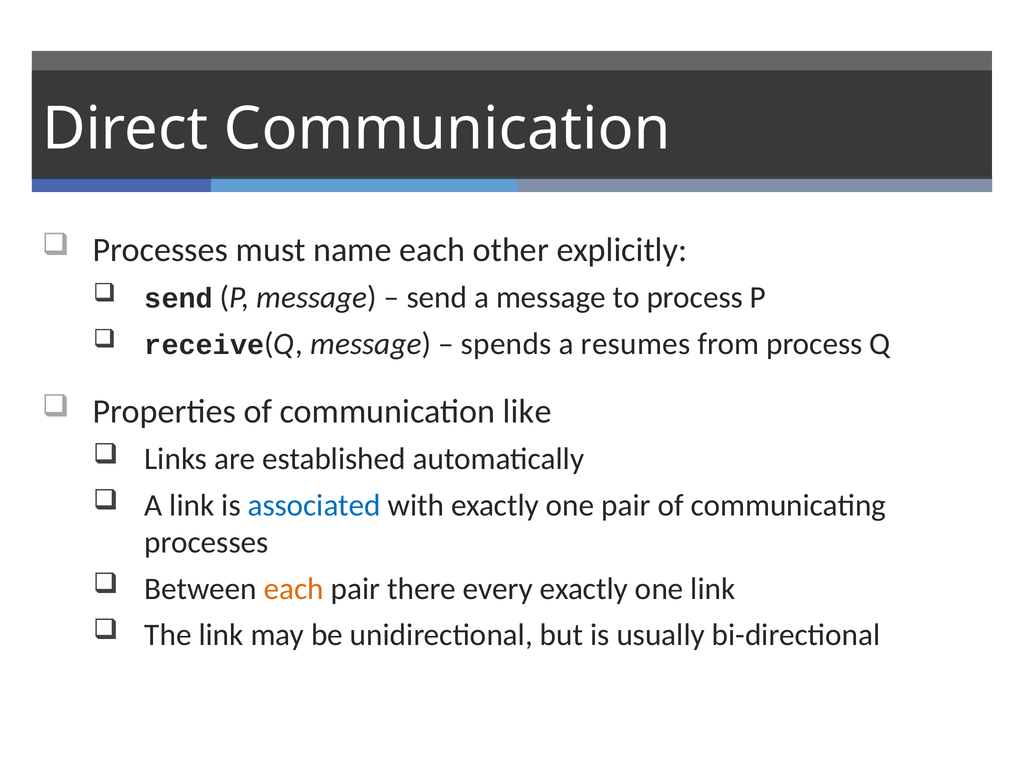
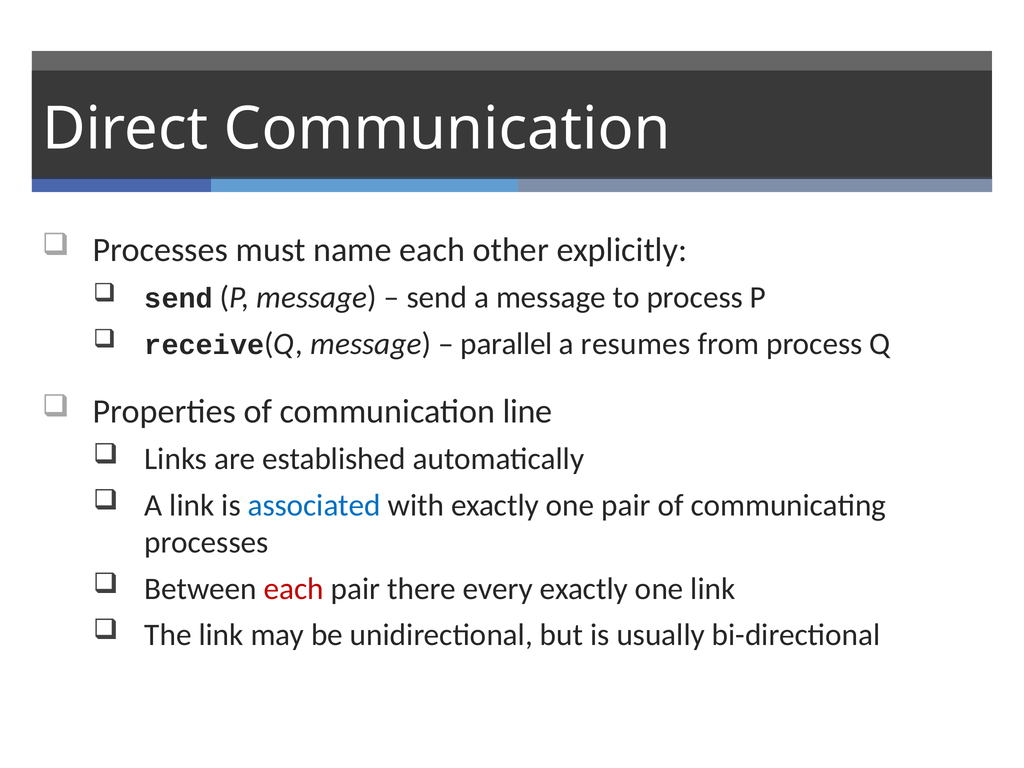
spends: spends -> parallel (506, 344)
like: like -> line (528, 412)
each colour: orange -> red (294, 589)
